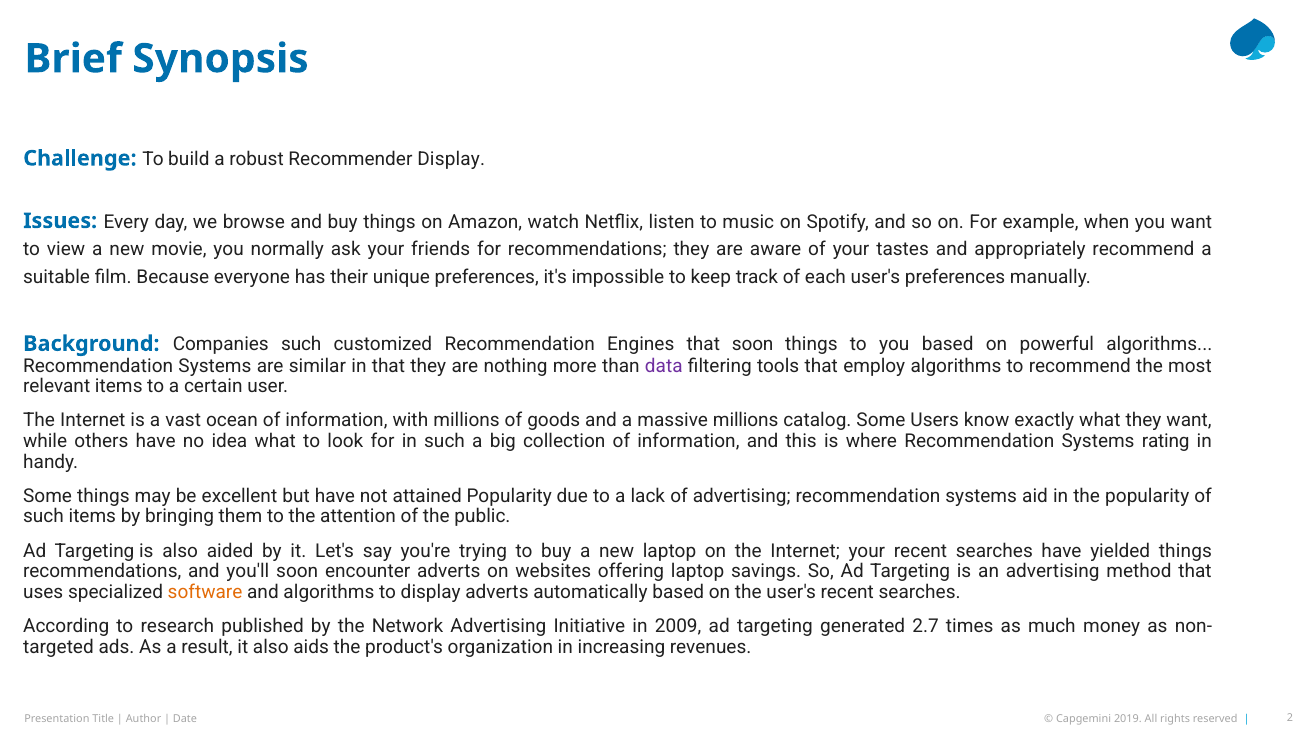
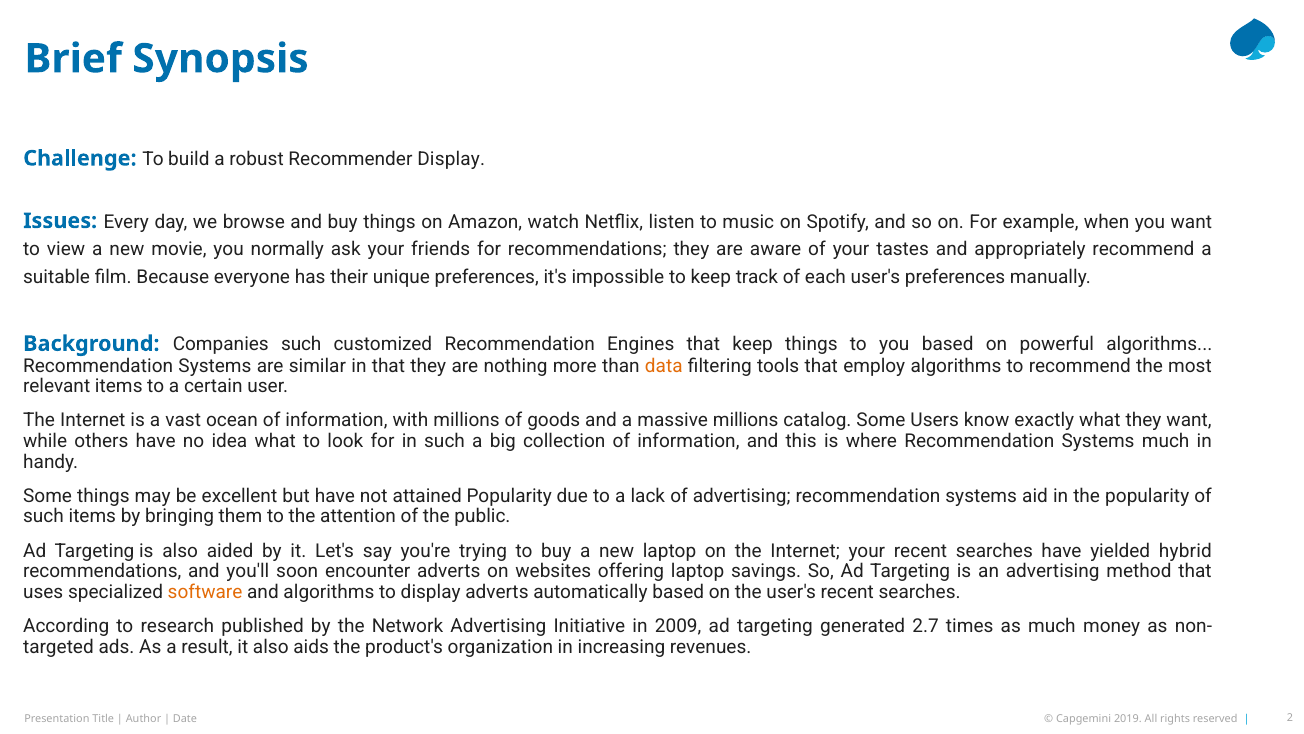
that soon: soon -> keep (753, 344)
data colour: purple -> orange (664, 365)
Systems rating: rating -> much (1166, 441)
yielded things: things -> hybrid (1185, 550)
